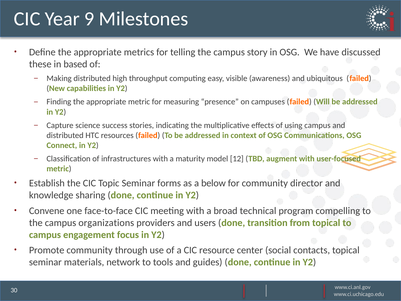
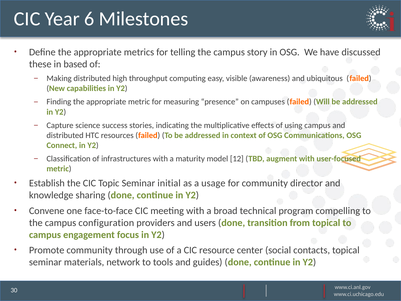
9: 9 -> 6 (89, 19)
forms: forms -> initial (169, 183)
below: below -> usage (213, 183)
organizations: organizations -> configuration (106, 223)
